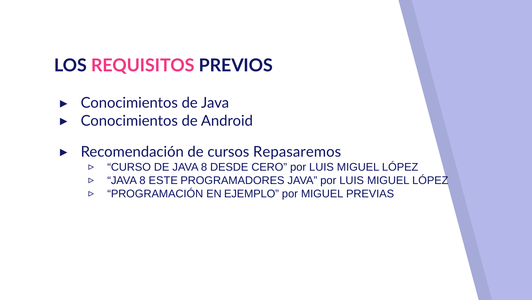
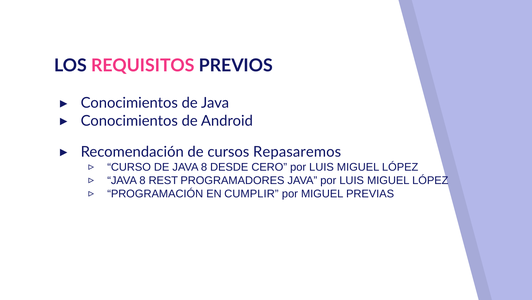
ESTE: ESTE -> REST (163, 180)
EJEMPLO: EJEMPLO -> CUMPLIR (251, 193)
